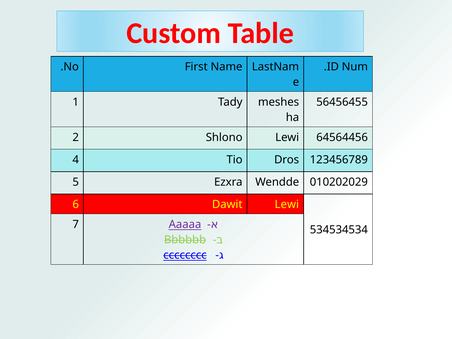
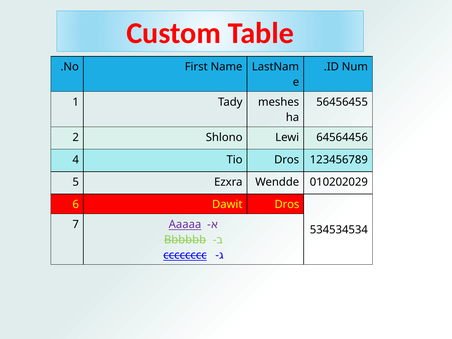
Dawit Lewi: Lewi -> Dros (287, 205)
